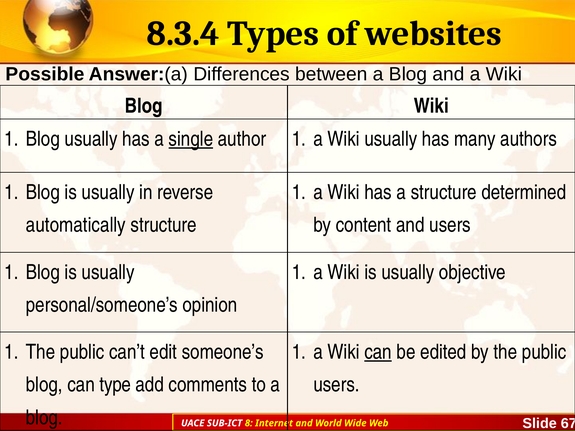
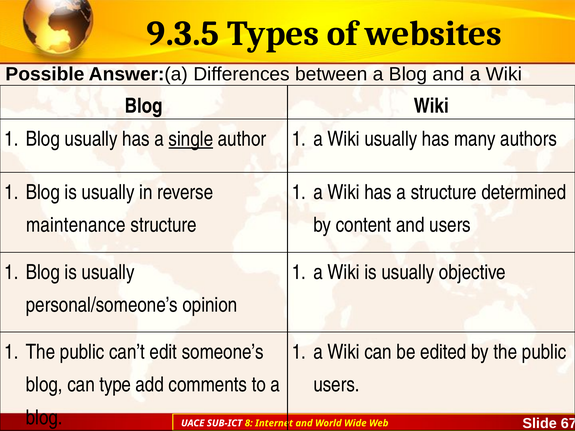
8.3.4: 8.3.4 -> 9.3.5 (183, 34)
automatically: automatically -> maintenance (76, 225)
can underline: present -> none (378, 352)
